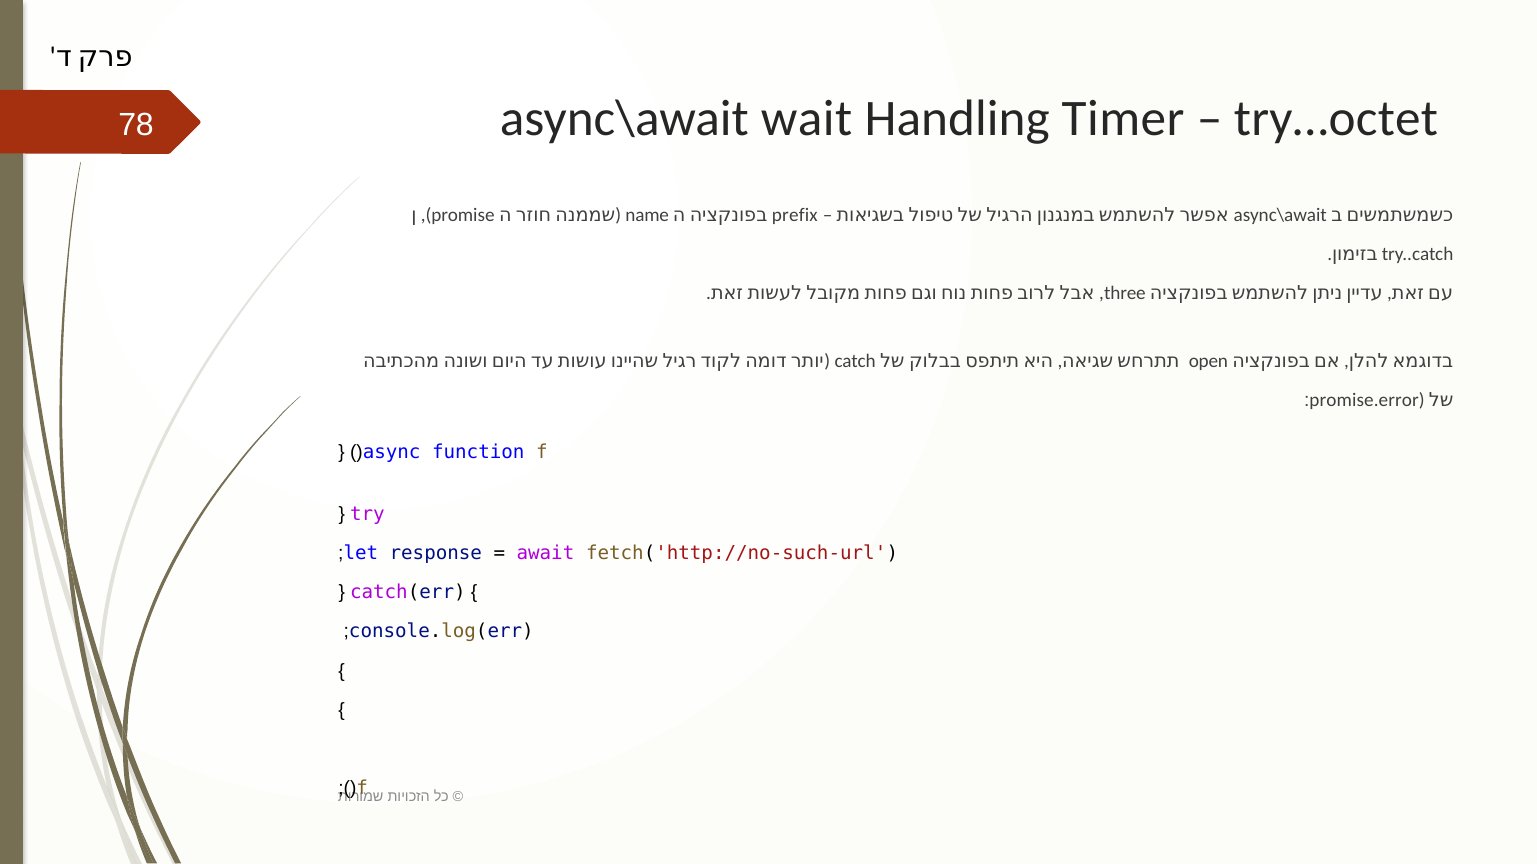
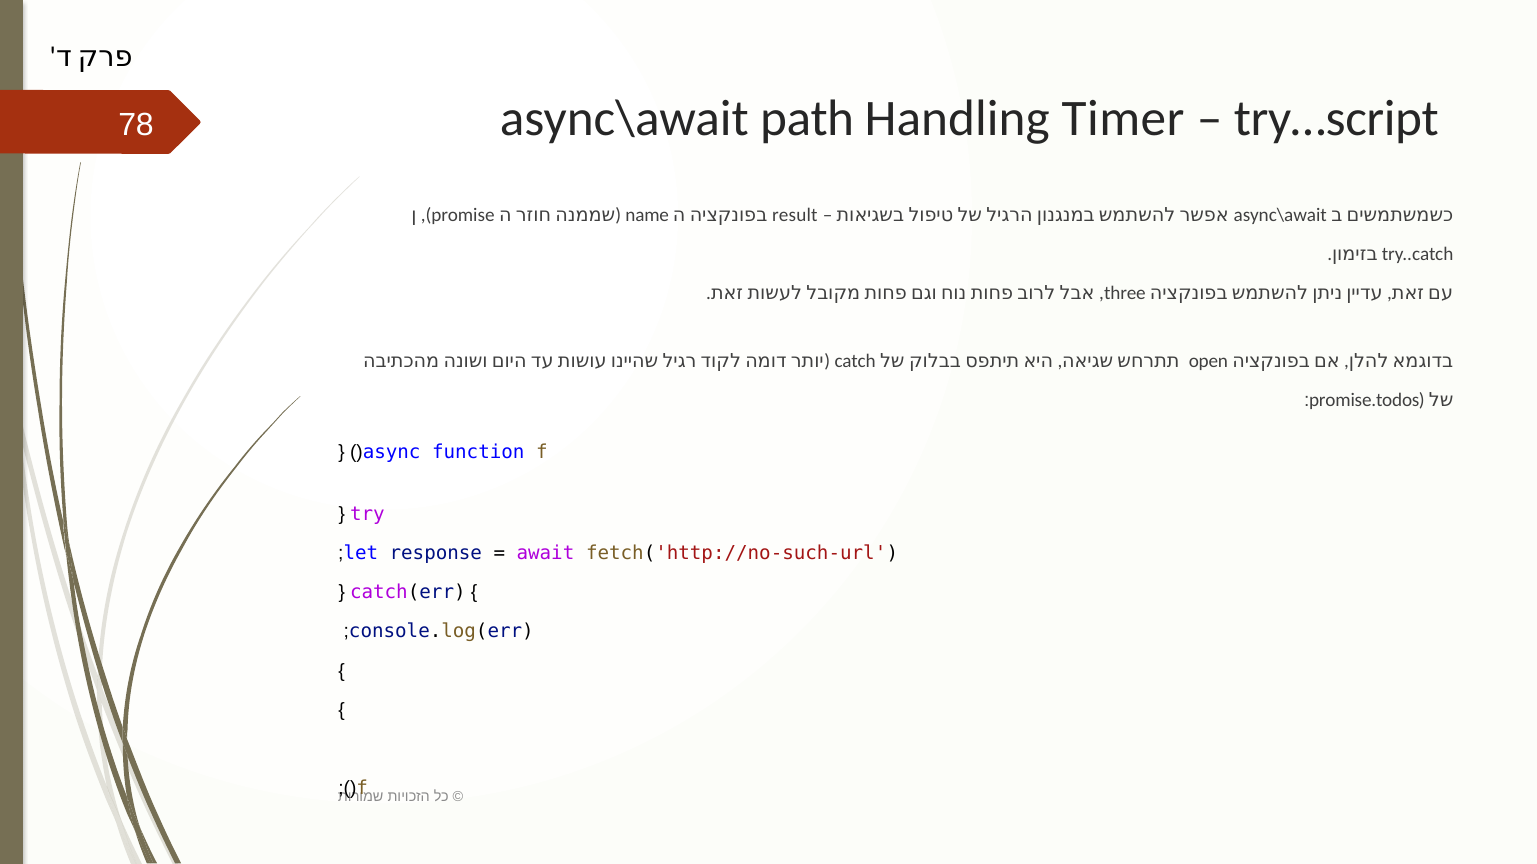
wait: wait -> path (807, 119)
try…octet: try…octet -> try…script (1336, 119)
prefix: prefix -> result (795, 215)
promise.error: promise.error -> promise.todos (1364, 401)
